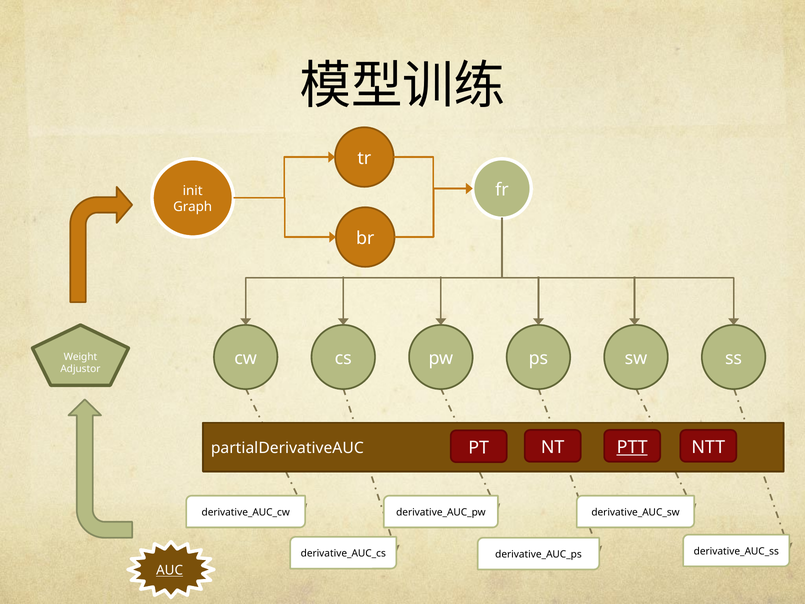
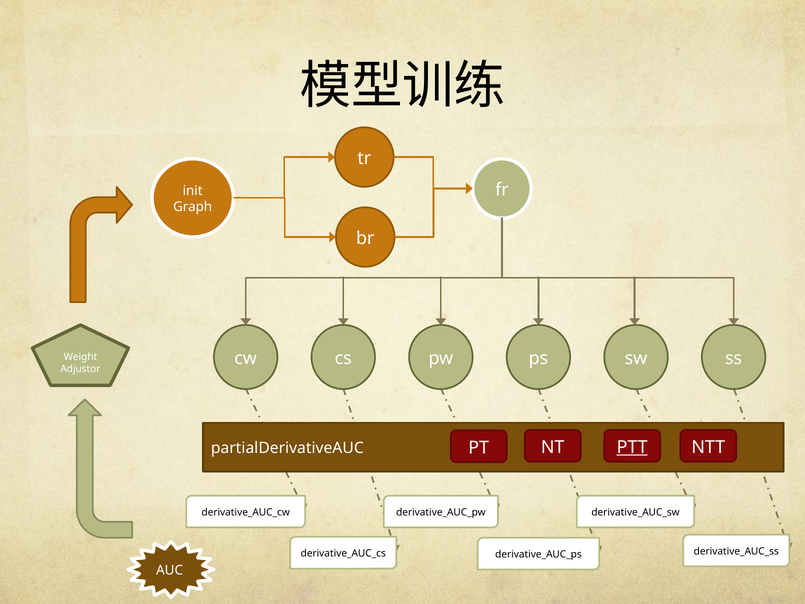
AUC underline: present -> none (170, 570)
